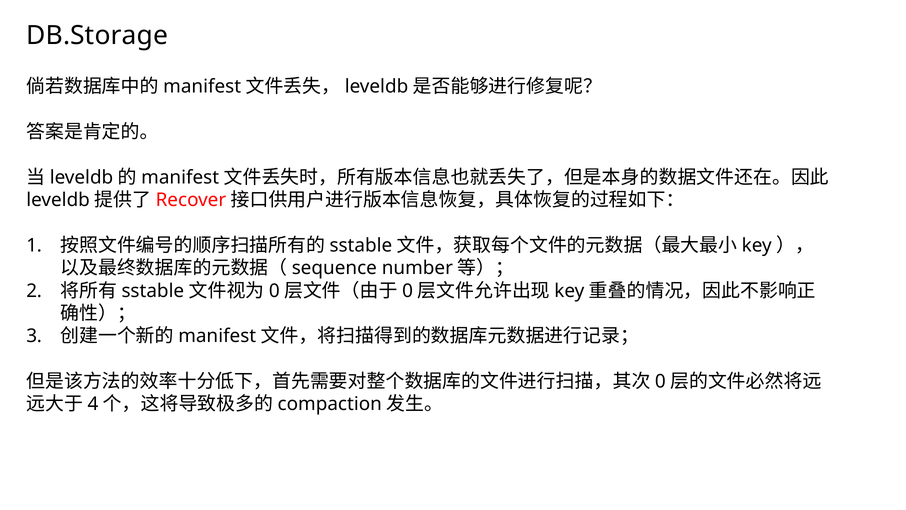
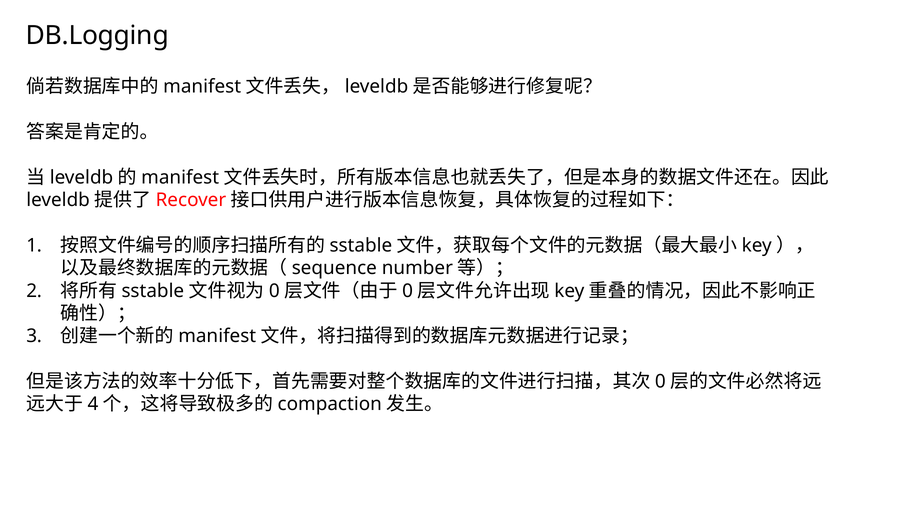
DB.Storage: DB.Storage -> DB.Logging (97, 36)
